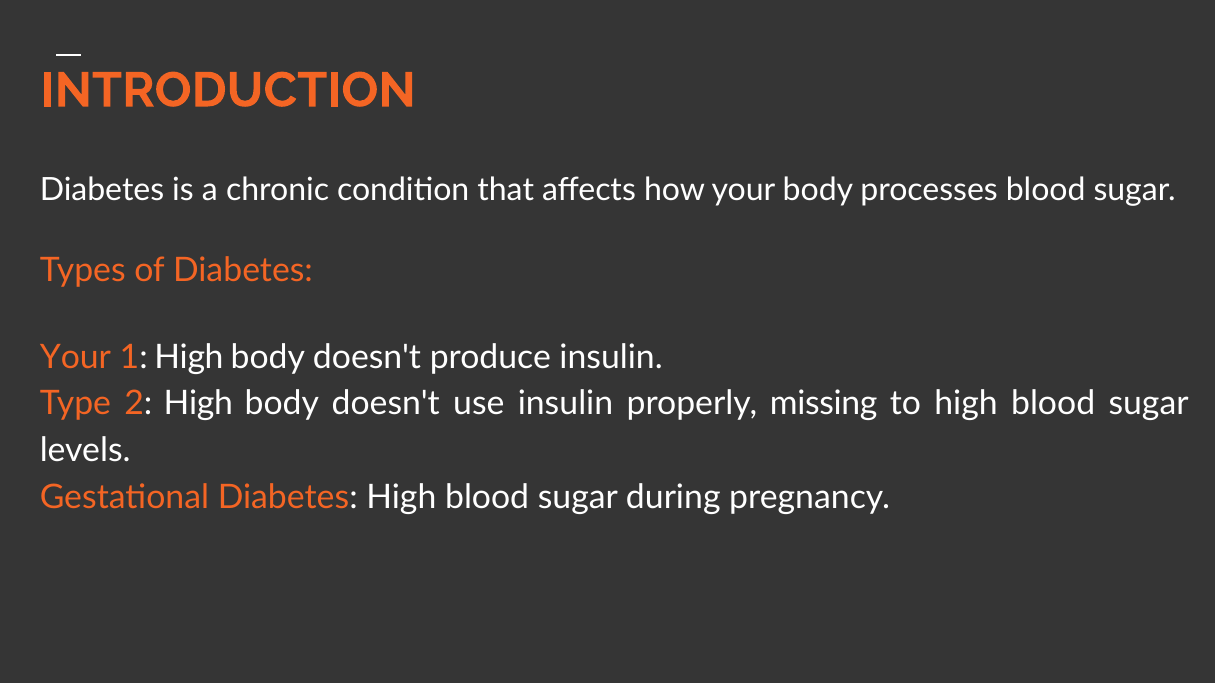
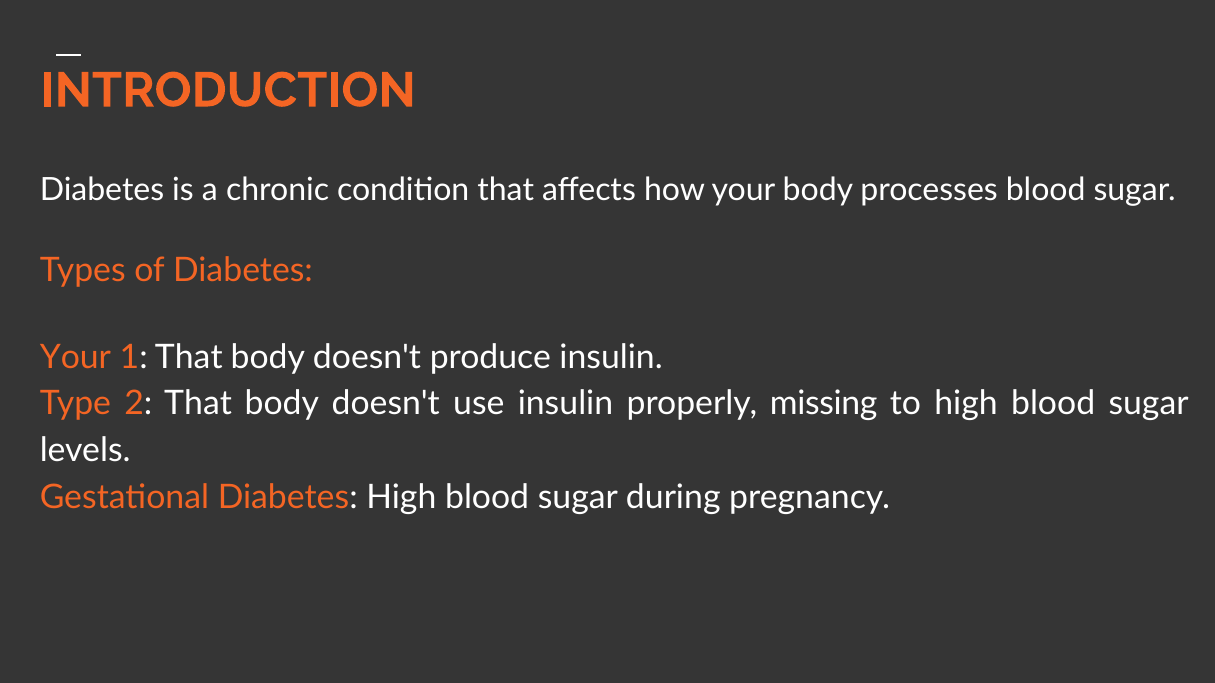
1 High: High -> That (189, 357)
2 High: High -> That (198, 404)
